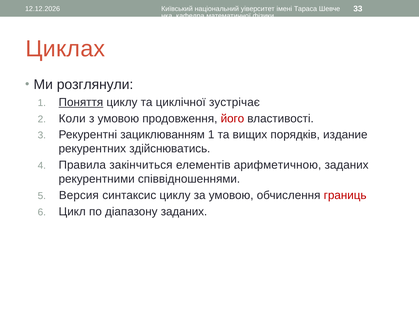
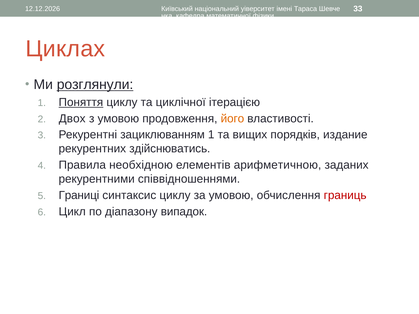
розглянули underline: none -> present (95, 85)
зустрічає: зустрічає -> ітерацією (234, 102)
Коли: Коли -> Двох (72, 119)
його colour: red -> orange (232, 119)
закінчиться: закінчиться -> необхідною (141, 165)
Версия: Версия -> Границі (79, 195)
діапазону заданих: заданих -> випадок (184, 212)
